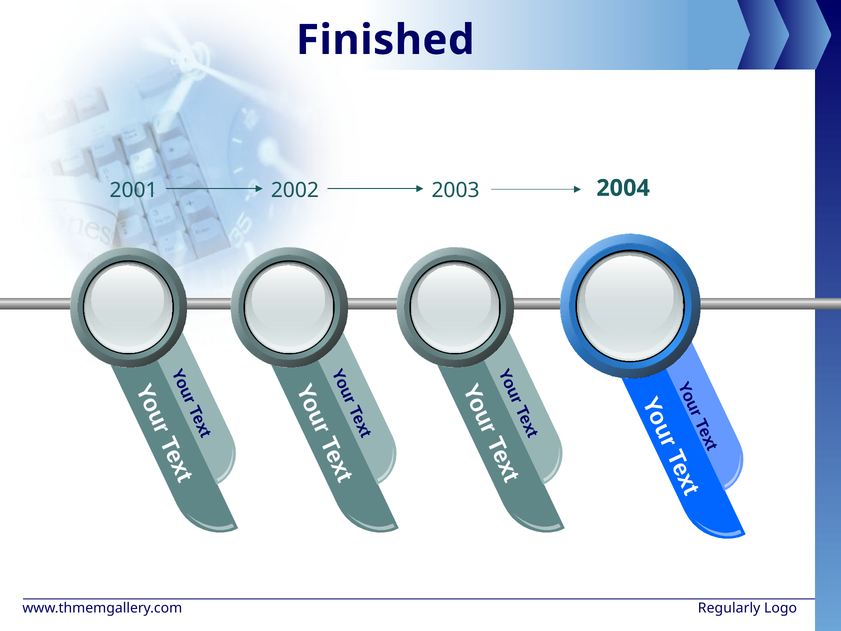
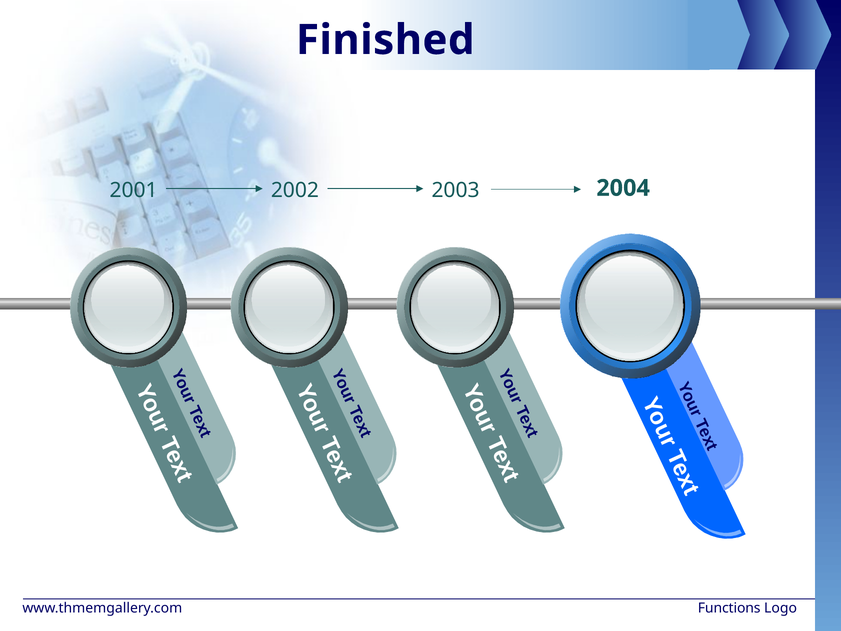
Regularly: Regularly -> Functions (729, 608)
